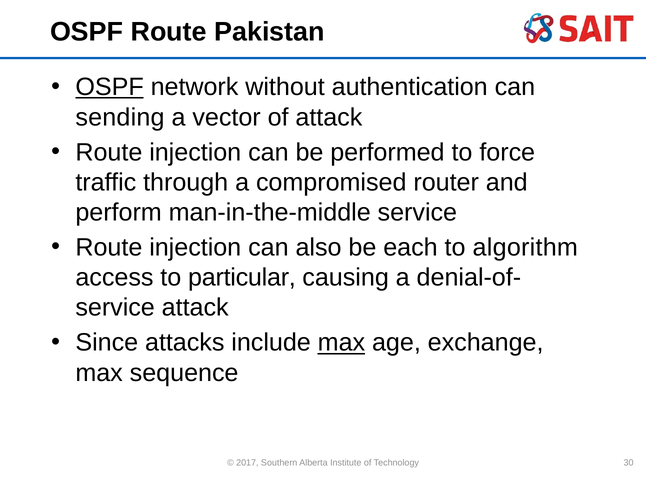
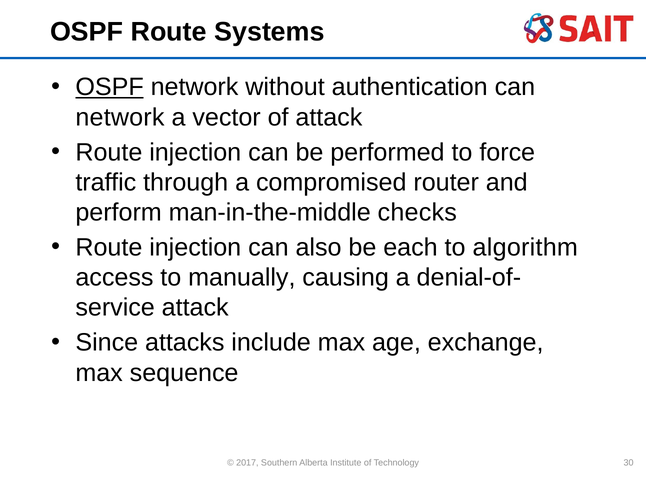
Pakistan: Pakistan -> Systems (270, 32)
sending: sending -> network (120, 117)
man-in-the-middle service: service -> checks (417, 213)
particular: particular -> manually (242, 278)
max underline: present -> none (341, 343)
